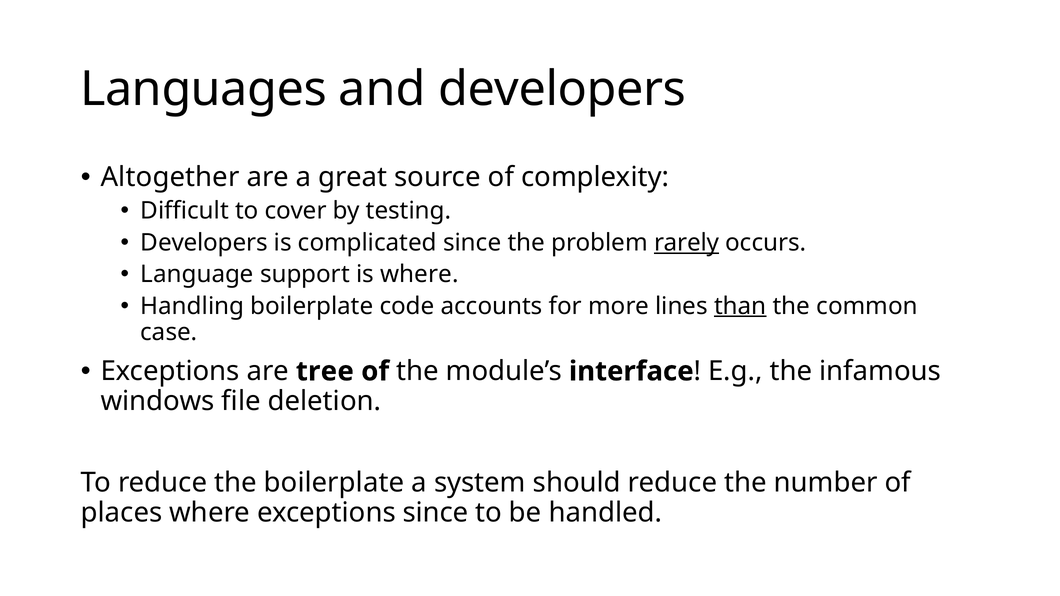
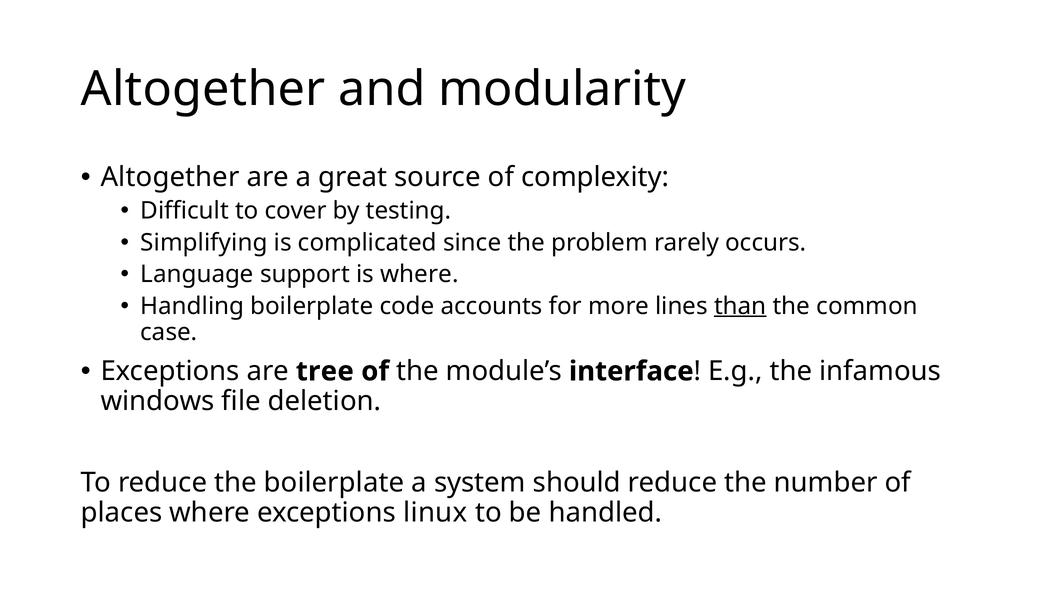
Languages: Languages -> Altogether (203, 89)
and developers: developers -> modularity (562, 89)
Developers: Developers -> Simplifying (204, 243)
rarely underline: present -> none (687, 243)
exceptions since: since -> linux (435, 513)
